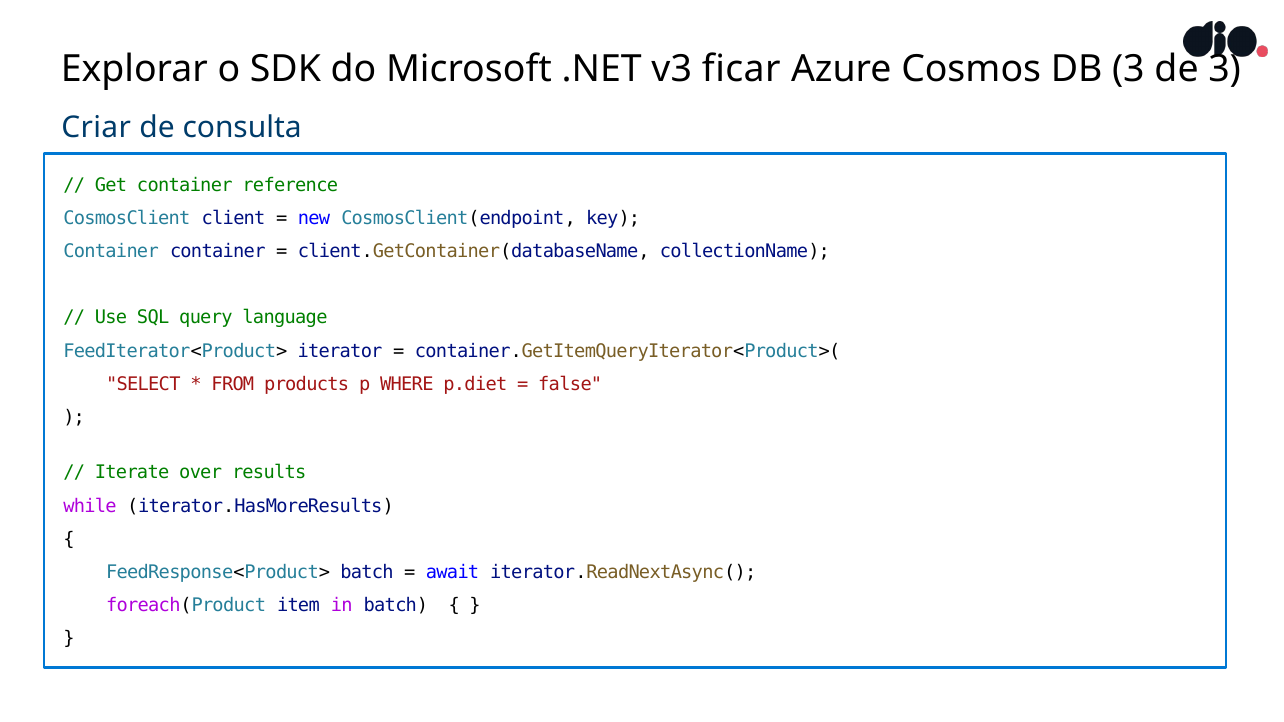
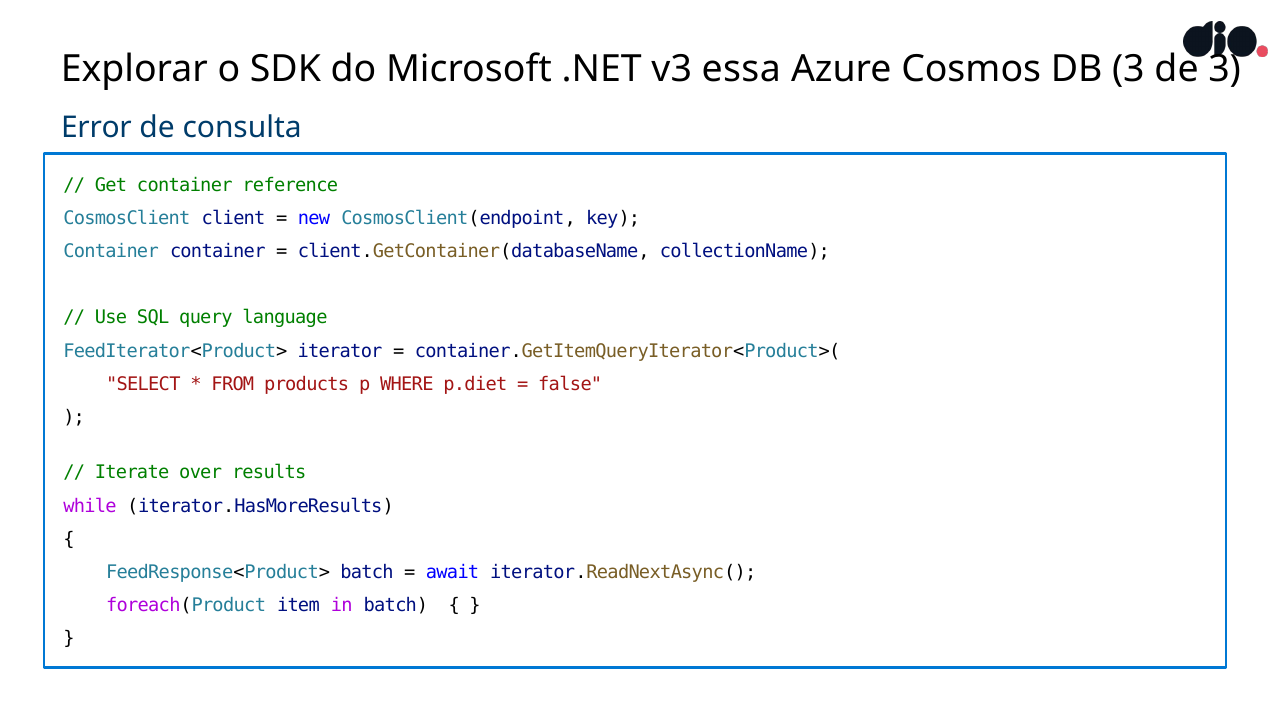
ficar: ficar -> essa (741, 70)
Criar: Criar -> Error (96, 128)
